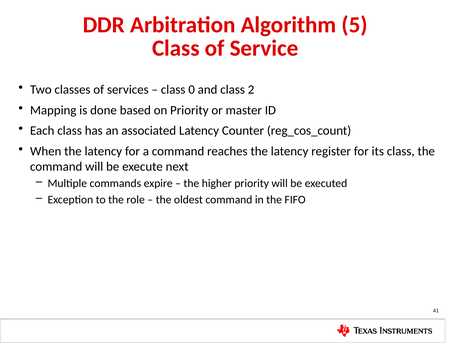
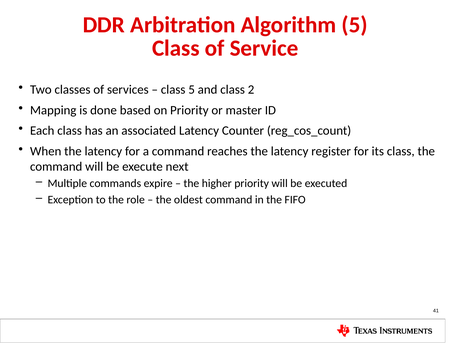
class 0: 0 -> 5 (192, 90)
